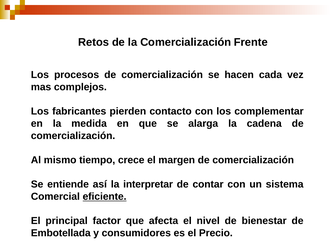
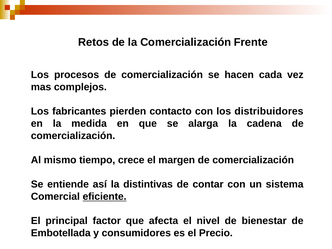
complementar: complementar -> distribuidores (269, 111)
interpretar: interpretar -> distintivas (148, 184)
